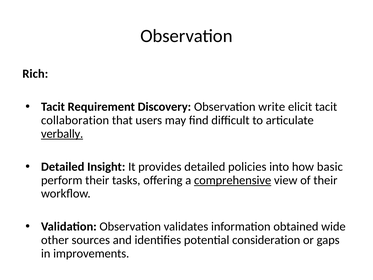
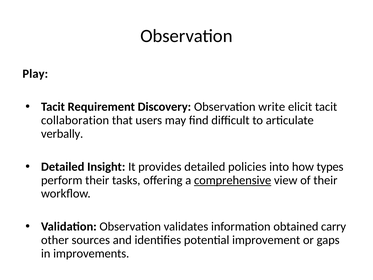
Rich: Rich -> Play (35, 74)
verbally underline: present -> none (62, 134)
basic: basic -> types (330, 167)
wide: wide -> carry (334, 226)
consideration: consideration -> improvement (266, 240)
